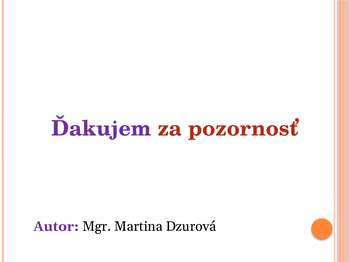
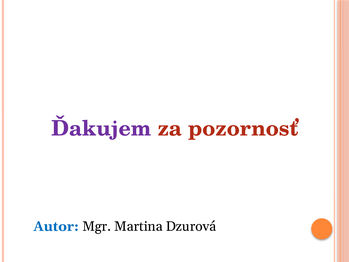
Autor colour: purple -> blue (56, 226)
